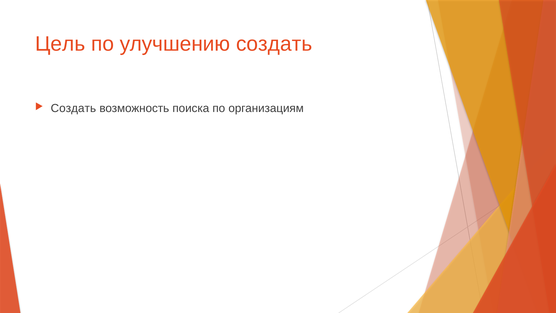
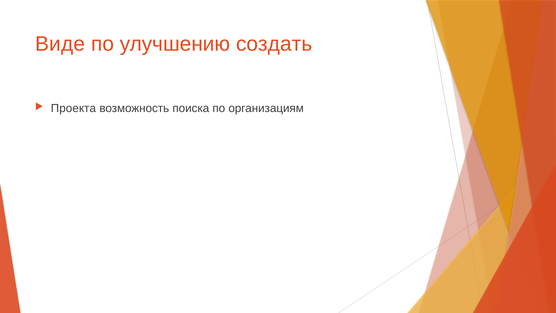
Цель: Цель -> Виде (60, 44)
Создать: Создать -> Проекта (73, 108)
